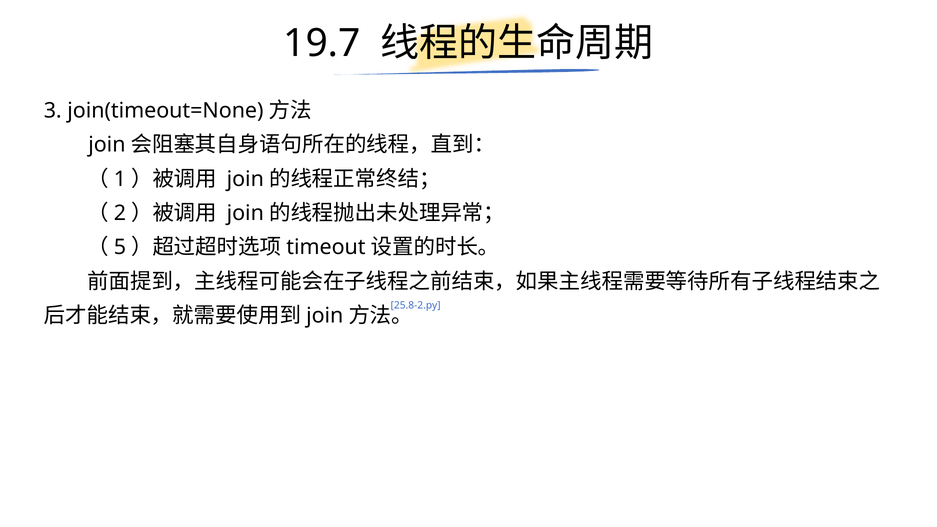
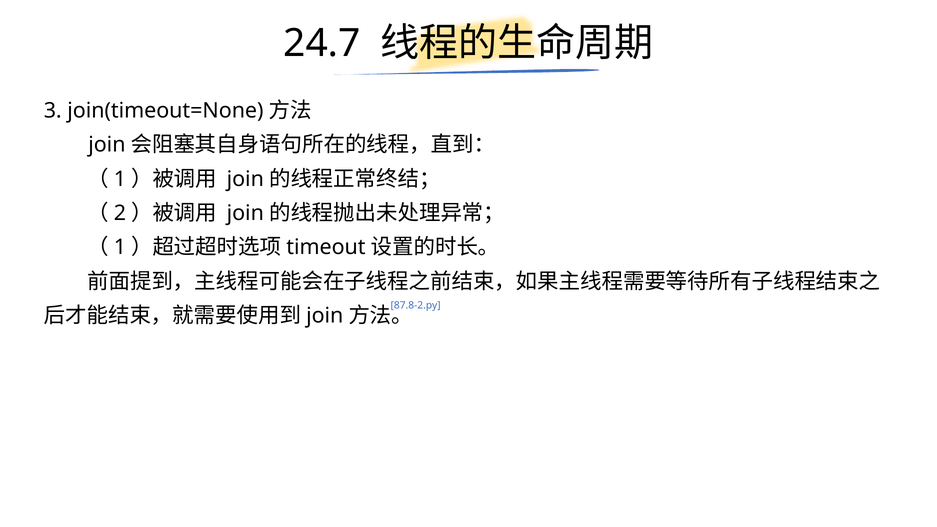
19.7: 19.7 -> 24.7 (322, 43)
5: 5 -> 1 (120, 247)
25.8-2.py: 25.8-2.py -> 87.8-2.py (416, 305)
